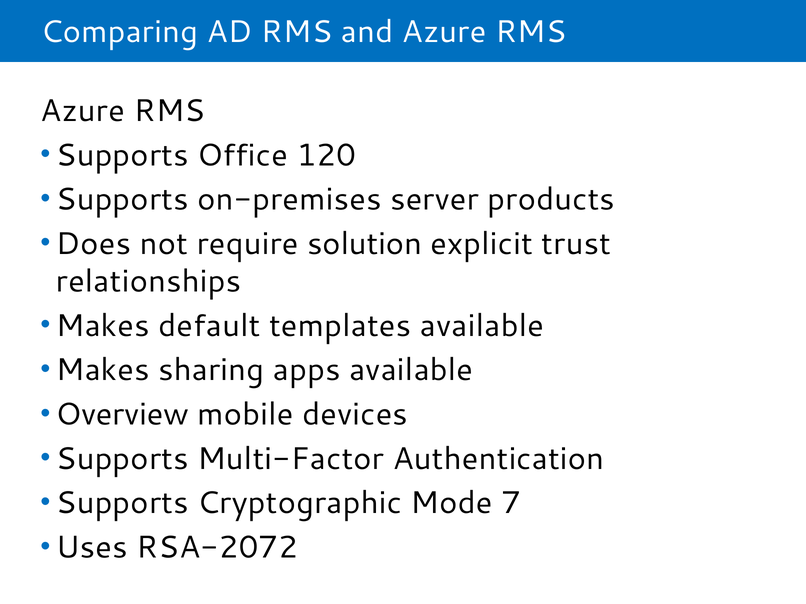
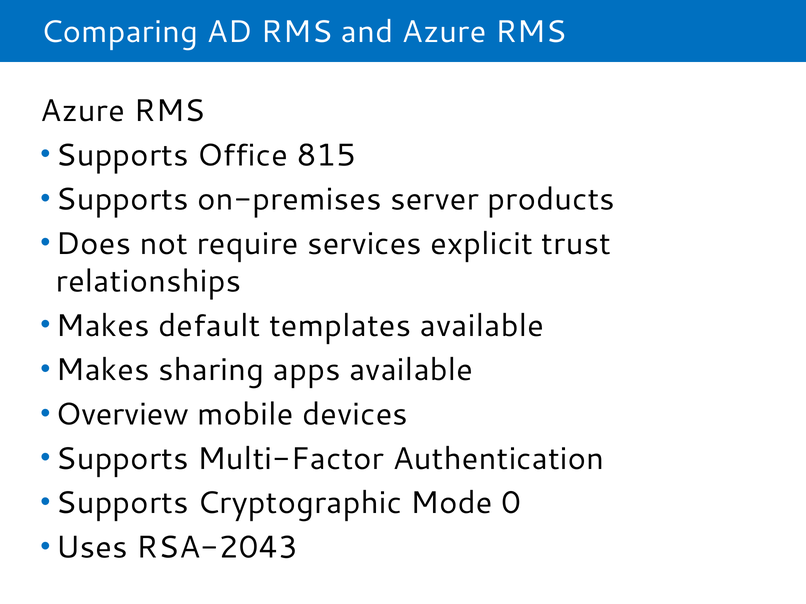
120: 120 -> 815 (326, 155)
solution: solution -> services (365, 244)
7: 7 -> 0 (511, 504)
RSA-2072: RSA-2072 -> RSA-2043 (217, 548)
